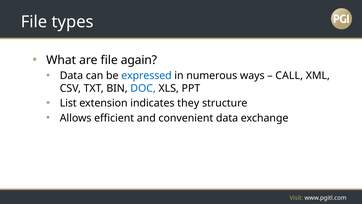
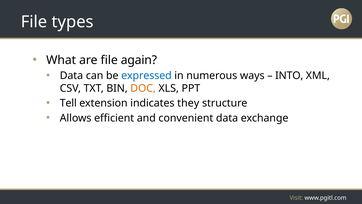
CALL: CALL -> INTO (289, 76)
DOC colour: blue -> orange (143, 88)
List: List -> Tell (68, 103)
